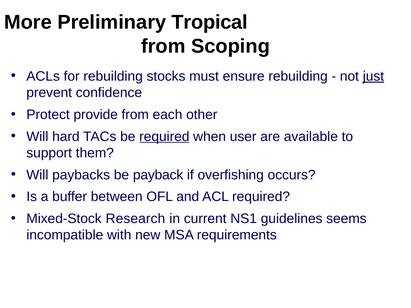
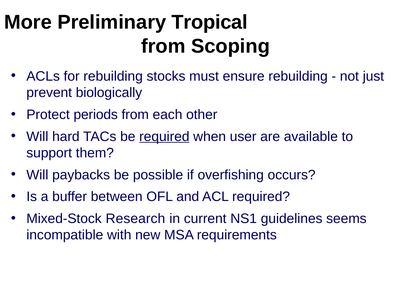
just underline: present -> none (373, 76)
confidence: confidence -> biologically (109, 93)
provide: provide -> periods (96, 115)
payback: payback -> possible (158, 175)
